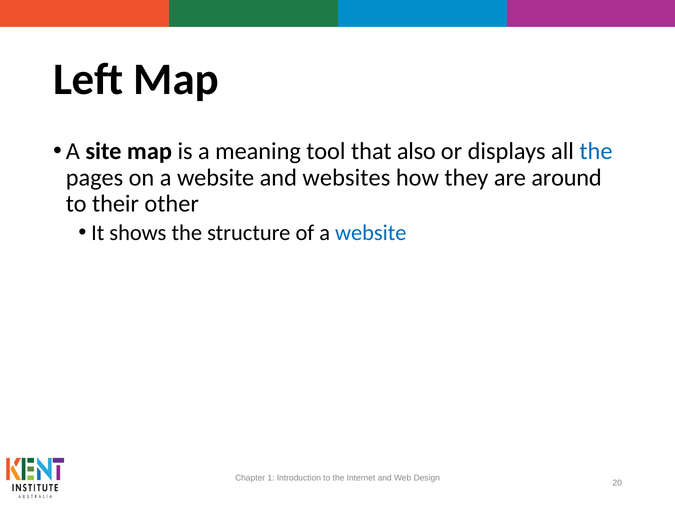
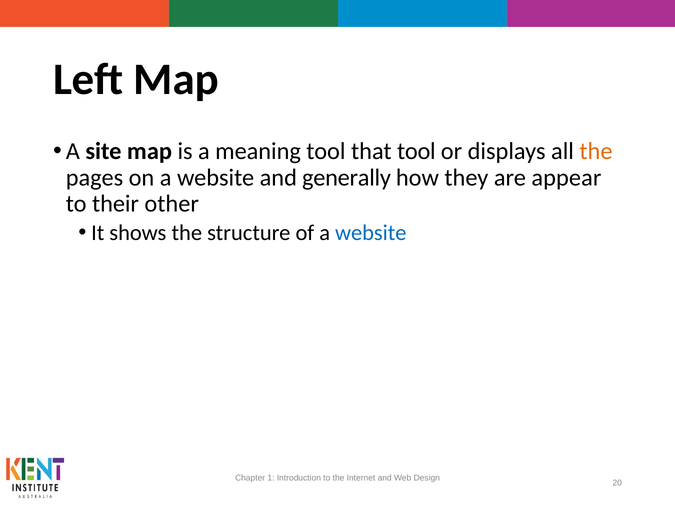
that also: also -> tool (416, 151)
the colour: blue -> orange (596, 151)
websites: websites -> generally (347, 178)
around: around -> appear (566, 178)
